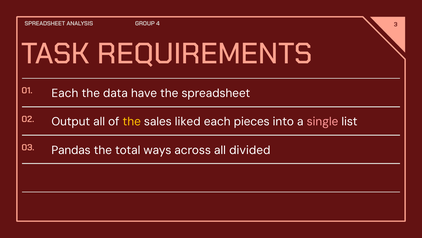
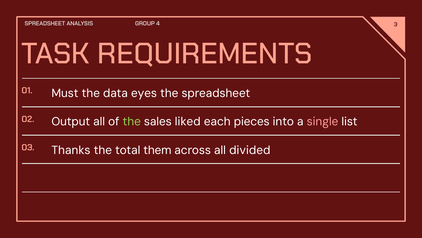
Each: Each -> Must (65, 93)
have: have -> eyes (144, 93)
the colour: yellow -> light green (132, 121)
Pandas: Pandas -> Thanks (71, 150)
ways: ways -> them (157, 150)
